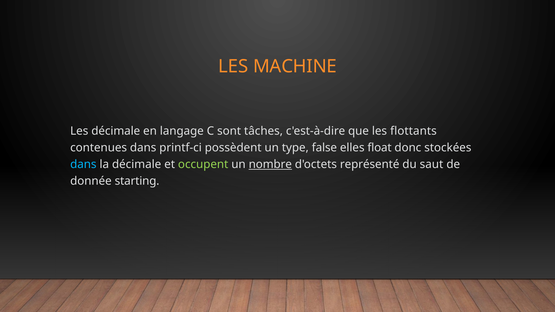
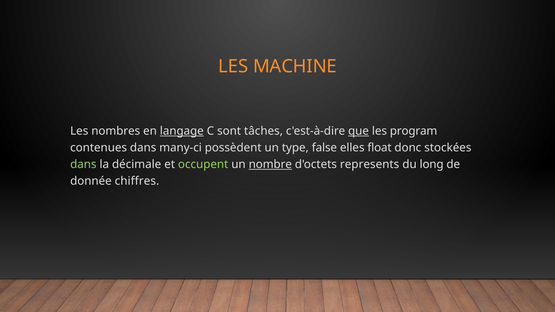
Les décimale: décimale -> nombres (116, 131)
langage underline: none -> present (182, 131)
que underline: none -> present (359, 131)
flottants: flottants -> program (414, 131)
printf-ci: printf-ci -> many-ci (181, 148)
dans colour: light blue -> light green (83, 164)
représenté: représenté -> represents (370, 164)
saut: saut -> long (432, 164)
starting: starting -> chiffres (137, 181)
